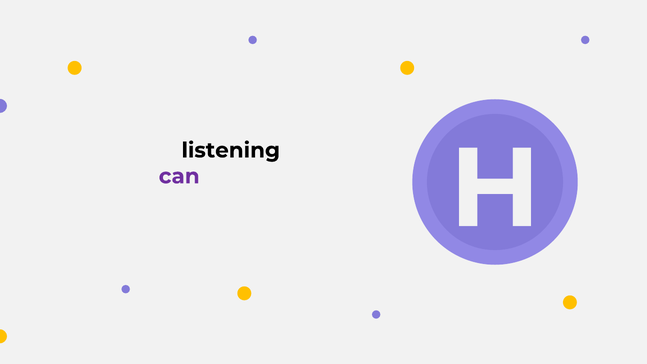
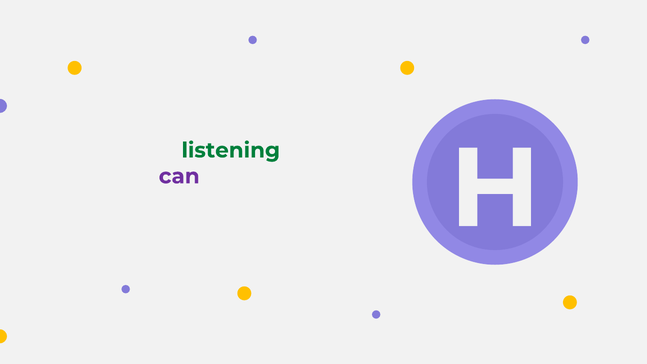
listening colour: black -> green (231, 150)
